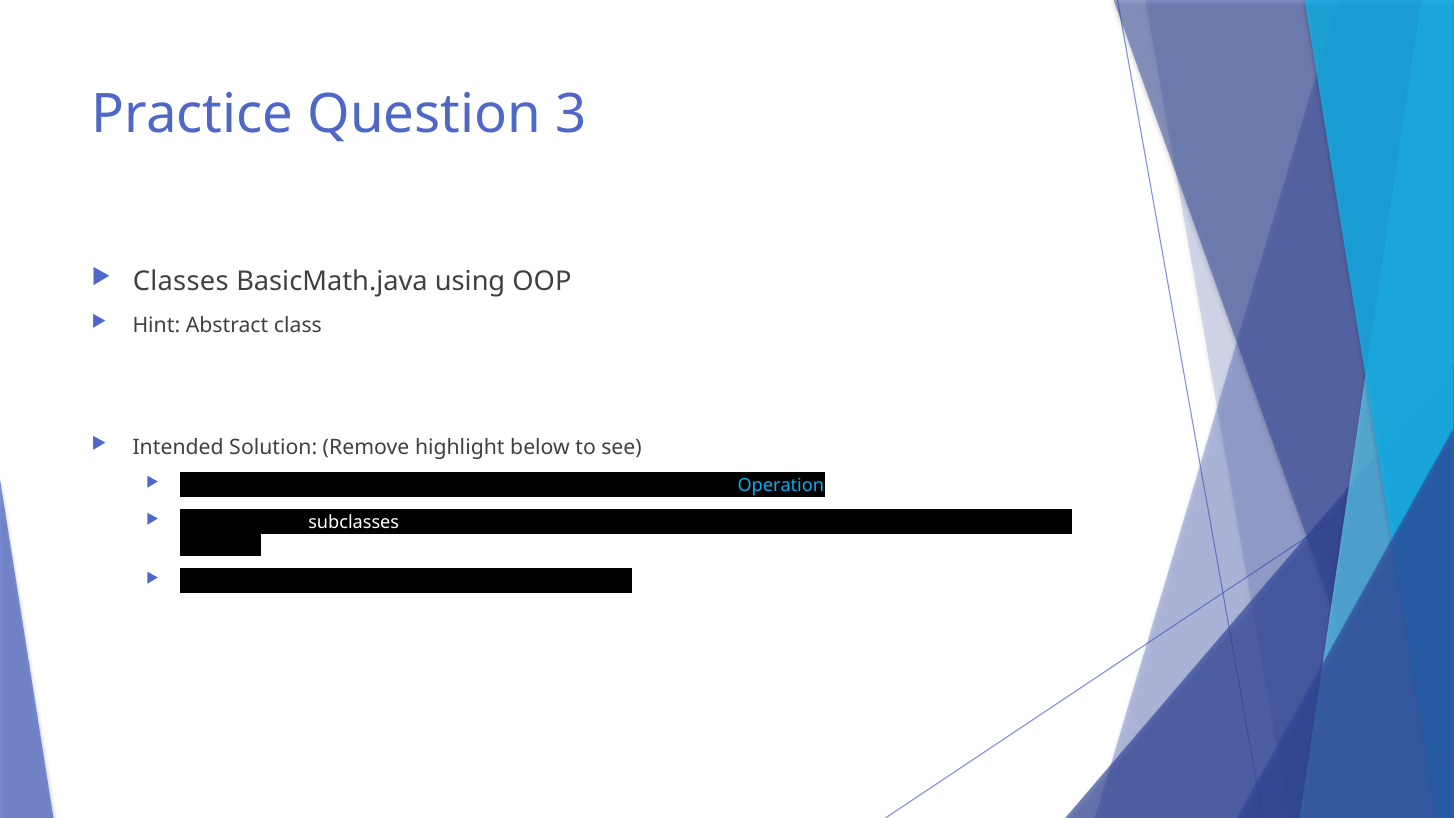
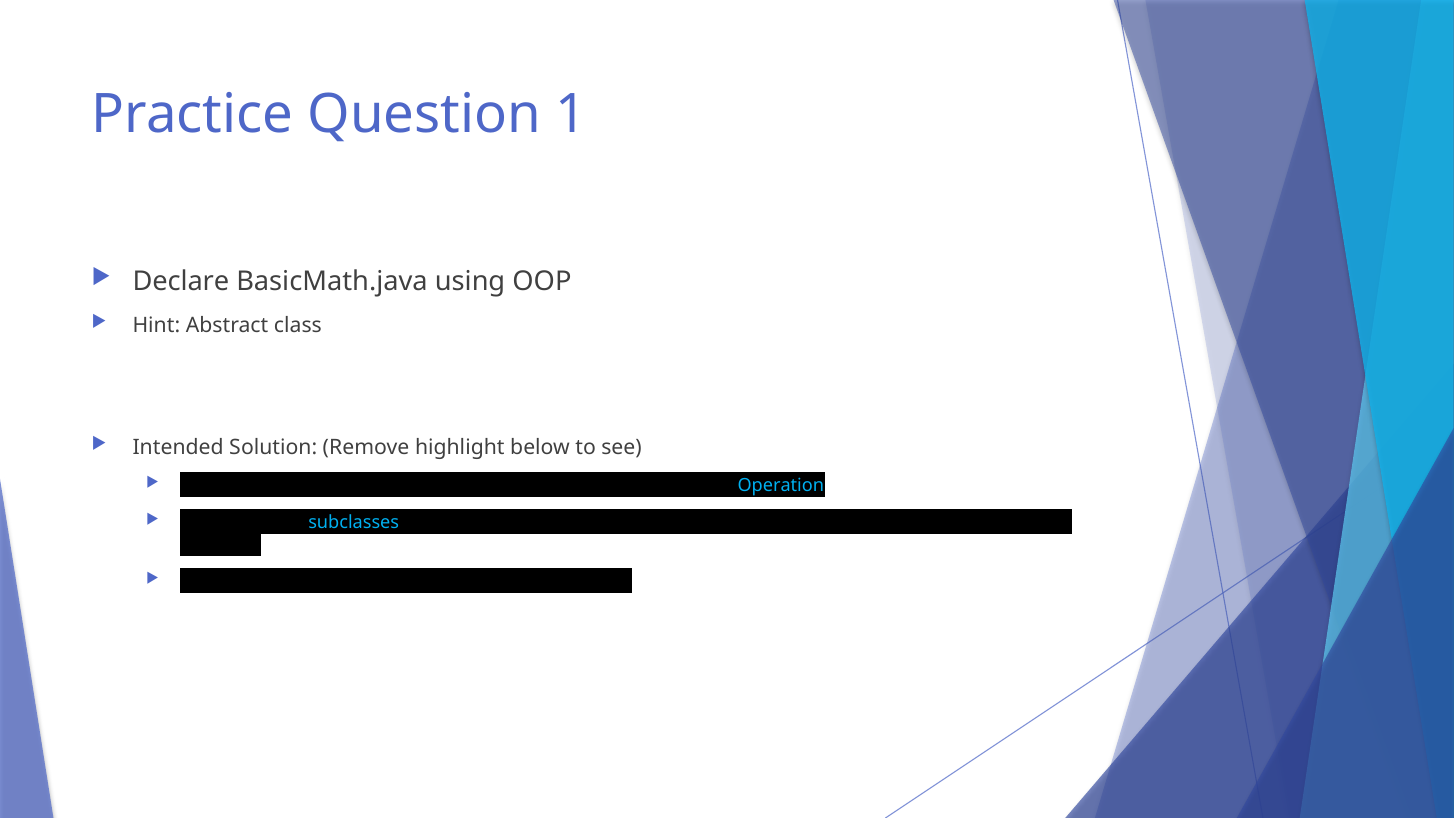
3: 3 -> 1 (571, 115)
Classes: Classes -> Declare (181, 281)
subclasses colour: white -> light blue (354, 523)
